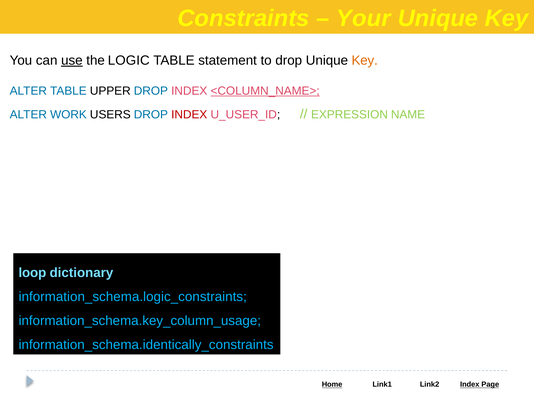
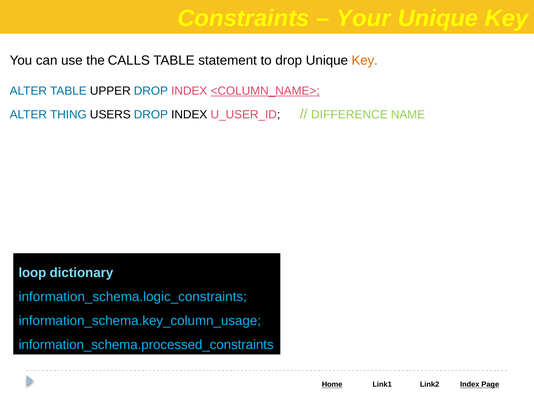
use underline: present -> none (72, 60)
LOGIC: LOGIC -> CALLS (129, 60)
WORK: WORK -> THING (68, 115)
INDEX colour: red -> black (189, 115)
EXPRESSION: EXPRESSION -> DIFFERENCE (349, 115)
information_schema.identically_constraints: information_schema.identically_constraints -> information_schema.processed_constraints (146, 345)
